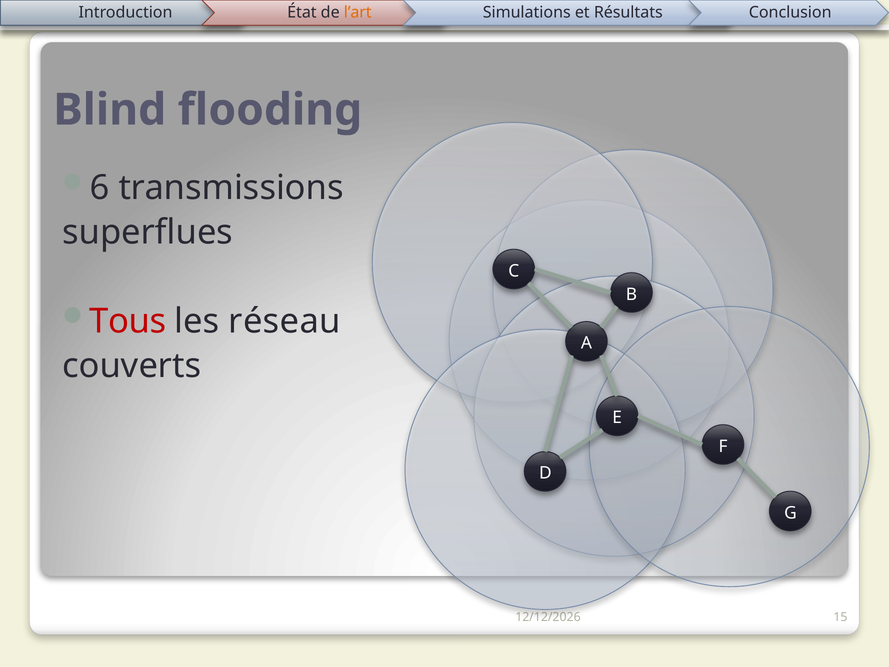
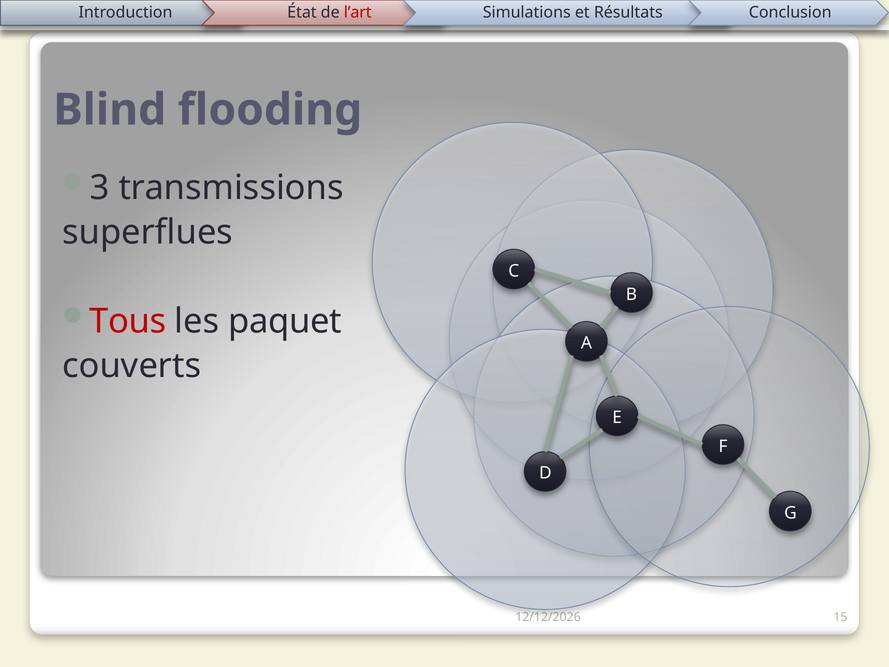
l’art colour: orange -> red (358, 13)
6: 6 -> 3 (100, 188)
réseau: réseau -> paquet (285, 321)
